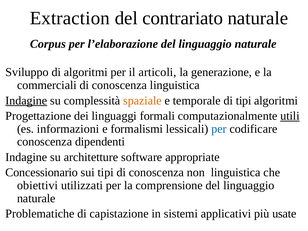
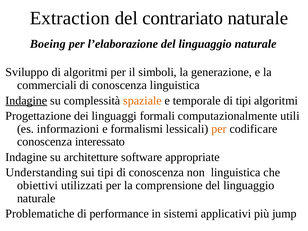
Corpus: Corpus -> Boeing (48, 44)
articoli: articoli -> simboli (158, 72)
utili underline: present -> none (290, 116)
per colour: blue -> orange (219, 129)
dipendenti: dipendenti -> interessato (100, 142)
Concessionario: Concessionario -> Understanding (42, 172)
capistazione: capistazione -> performance (119, 214)
usate: usate -> jump (284, 214)
